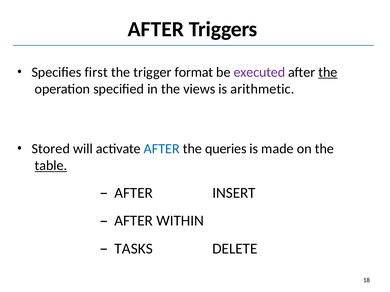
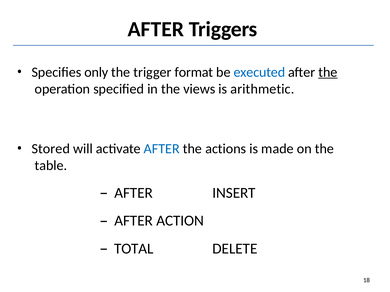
first: first -> only (96, 72)
executed colour: purple -> blue (259, 72)
queries: queries -> actions (226, 149)
table underline: present -> none (51, 166)
WITHIN: WITHIN -> ACTION (180, 221)
TASKS: TASKS -> TOTAL (134, 249)
